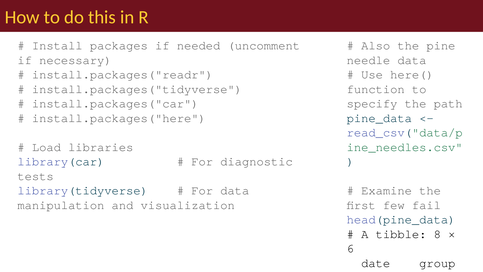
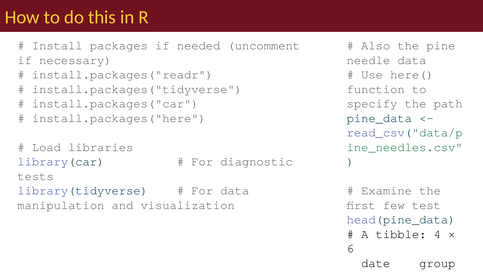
fail: fail -> test (426, 205)
tibble 8: 8 -> 4 (437, 234)
